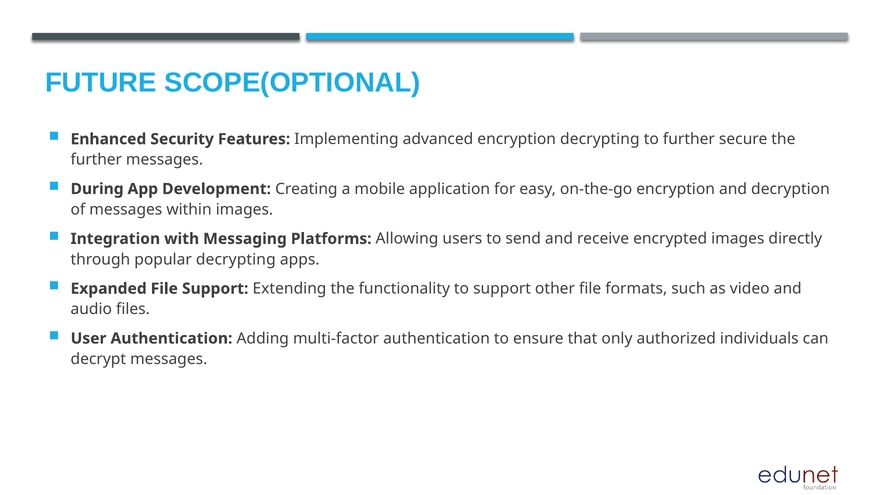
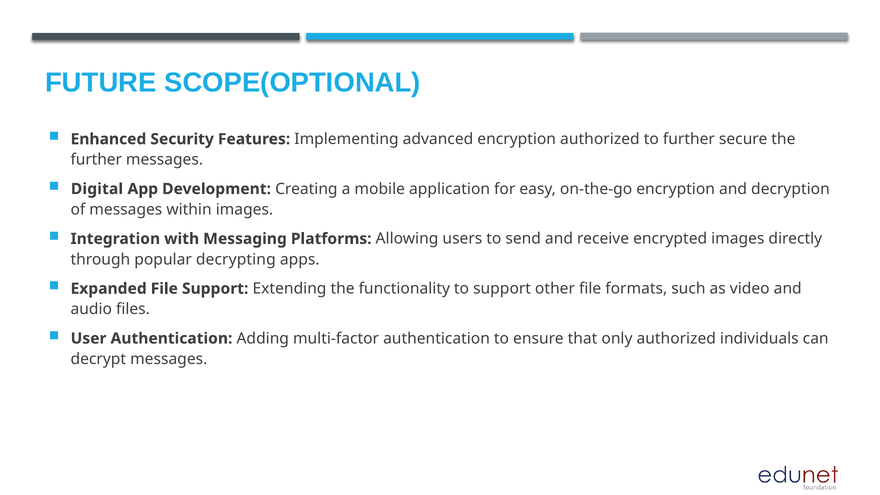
encryption decrypting: decrypting -> authorized (600, 139)
During: During -> Digital (97, 189)
